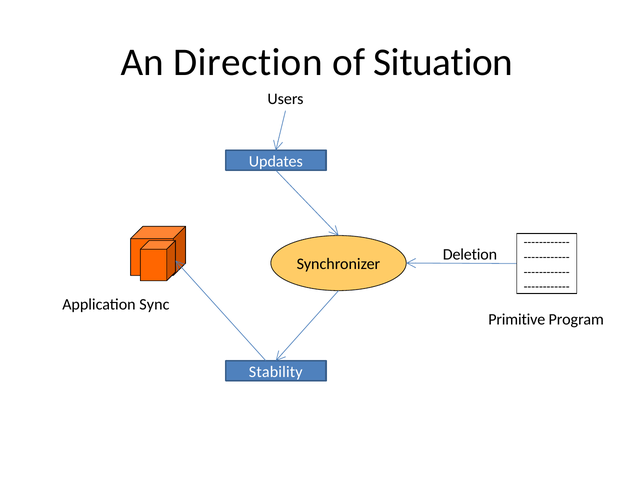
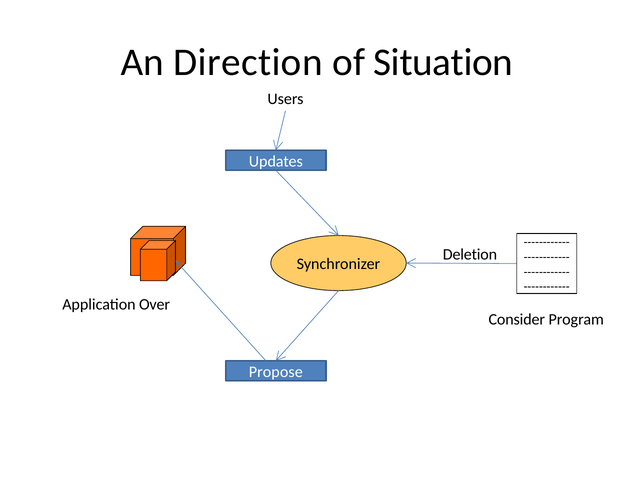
Sync: Sync -> Over (155, 305)
Primitive: Primitive -> Consider (517, 320)
Stability: Stability -> Propose (276, 372)
